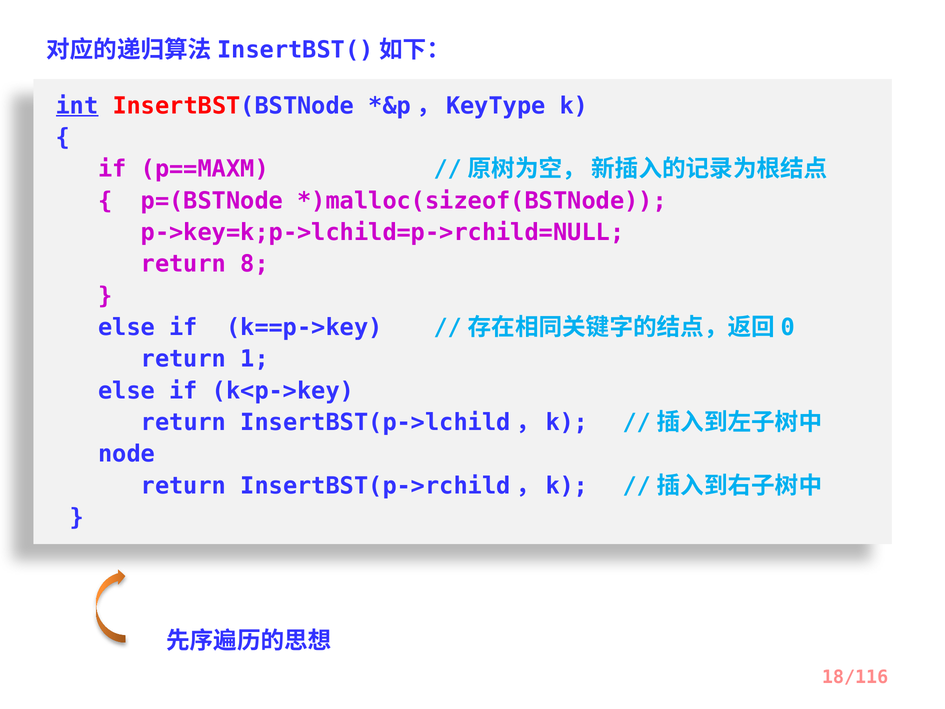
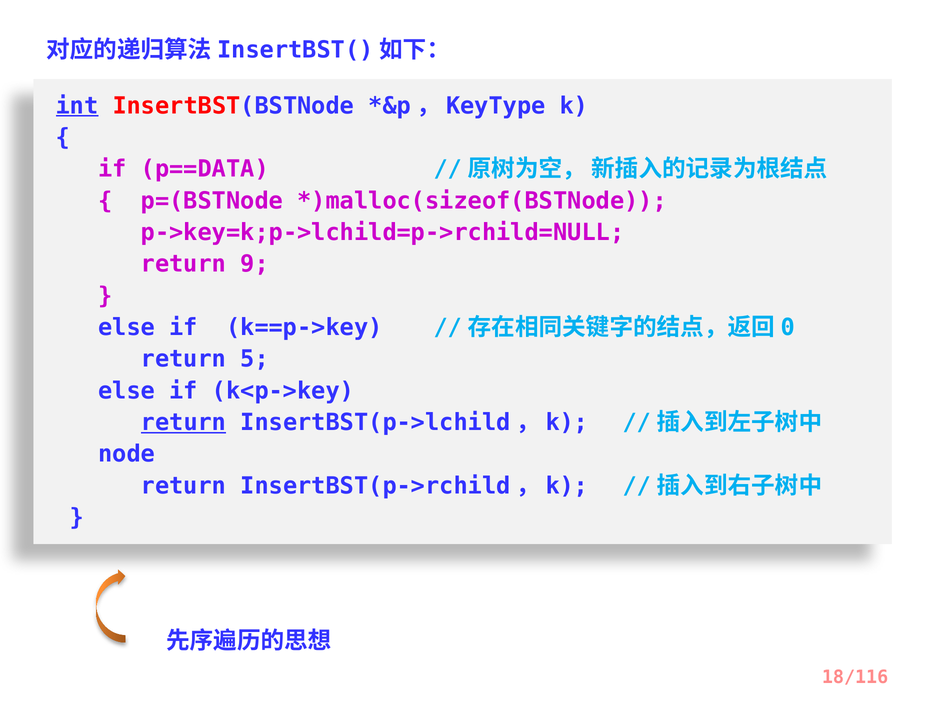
p==MAXM: p==MAXM -> p==DATA (205, 169)
8: 8 -> 9 (255, 264)
1: 1 -> 5 (255, 359)
return underline: none -> present (184, 422)
